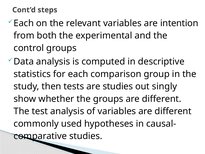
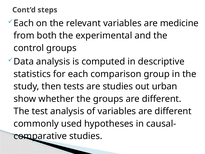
intention: intention -> medicine (179, 23)
singly: singly -> urban (165, 86)
